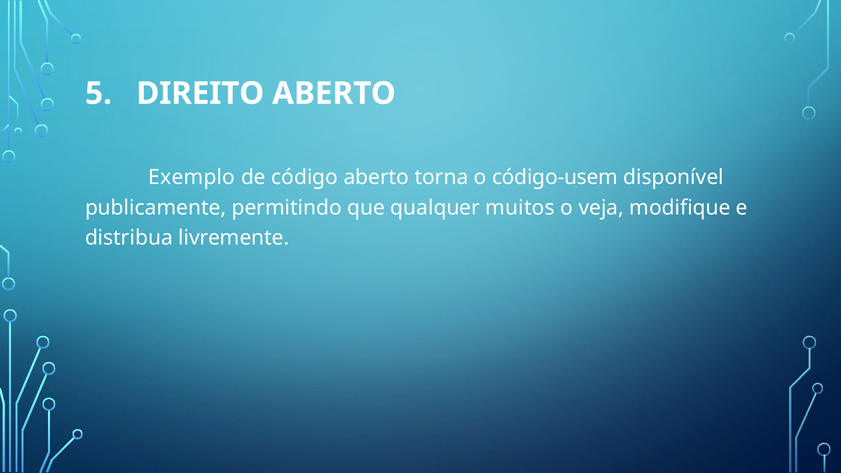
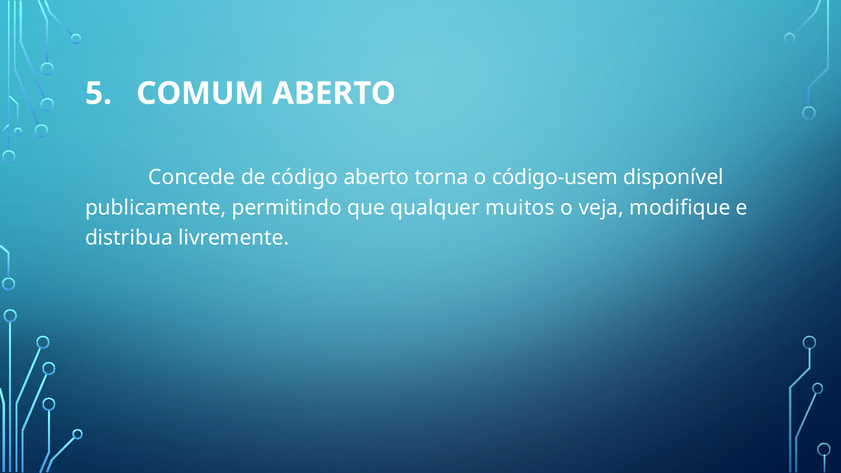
DIREITO: DIREITO -> COMUM (200, 93)
Exemplo: Exemplo -> Concede (192, 177)
